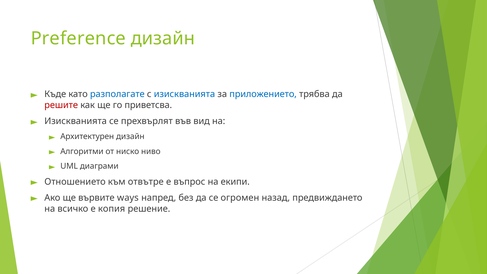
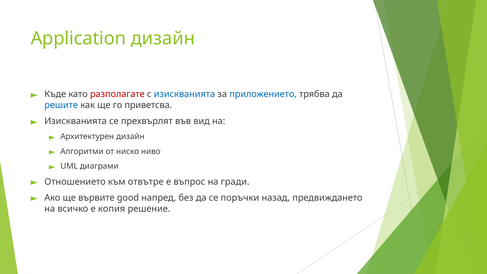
Preference: Preference -> Application (78, 38)
разполагате colour: blue -> red (117, 94)
решите colour: red -> blue (61, 105)
екипи: екипи -> гради (235, 182)
ways: ways -> good (128, 198)
огромен: огромен -> поръчки (240, 198)
